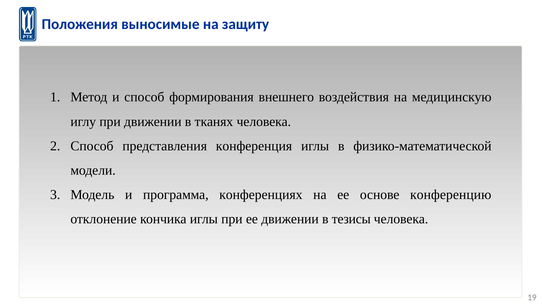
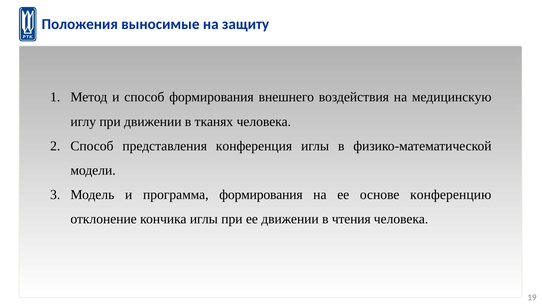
программа конференциях: конференциях -> формирования (261, 195)
тезисы: тезисы -> чтения (351, 219)
